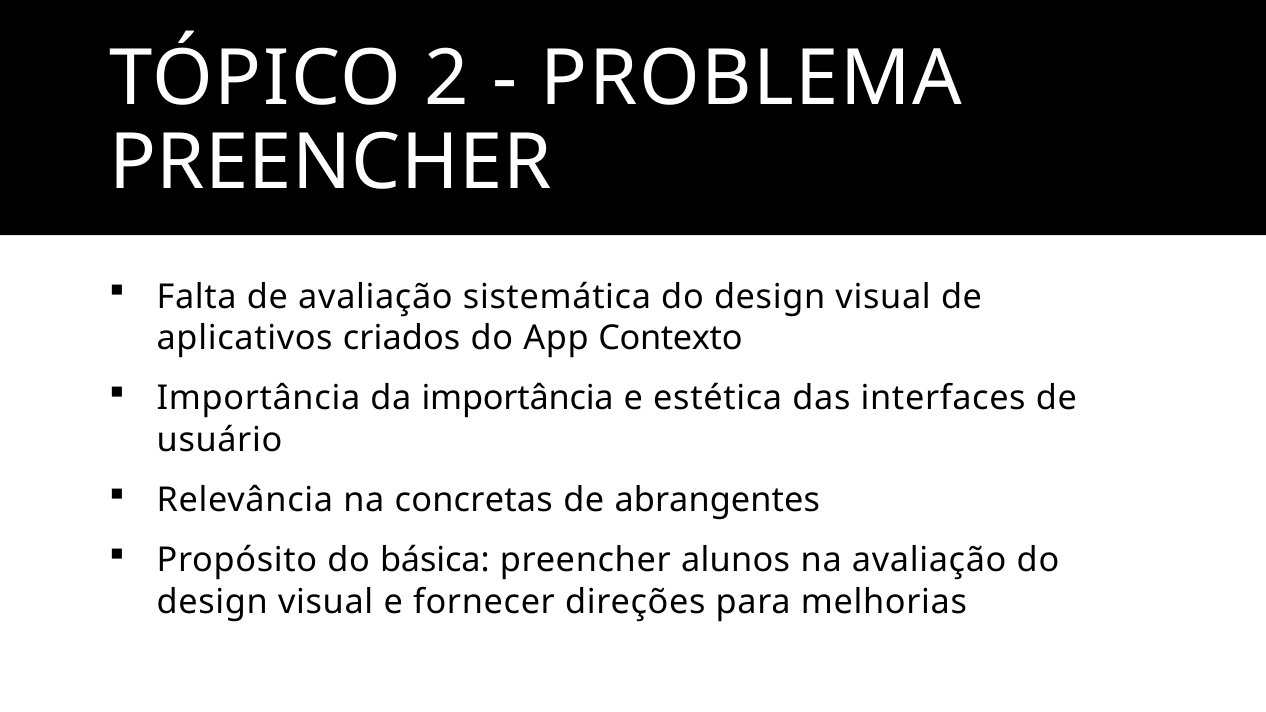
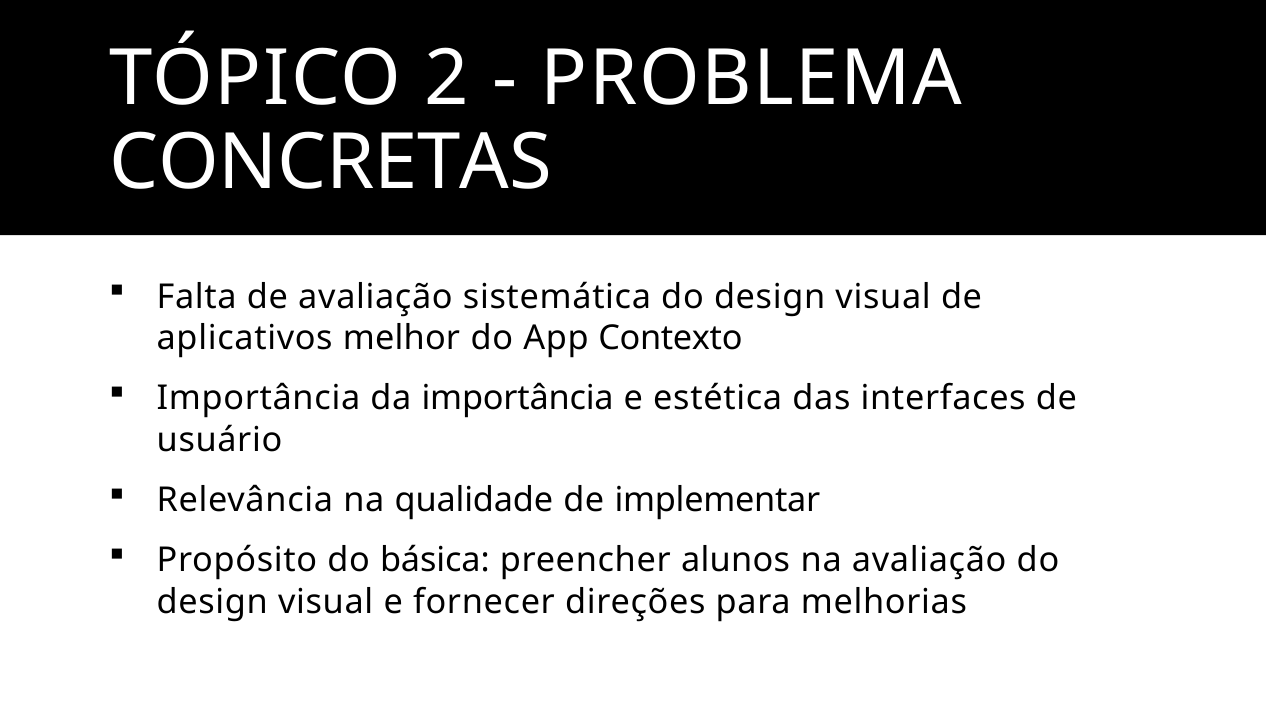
PREENCHER: PREENCHER -> CONCRETAS (331, 163)
criados: criados -> melhor (402, 339)
concretas: concretas -> qualidade (474, 500)
abrangentes: abrangentes -> implementar (717, 500)
